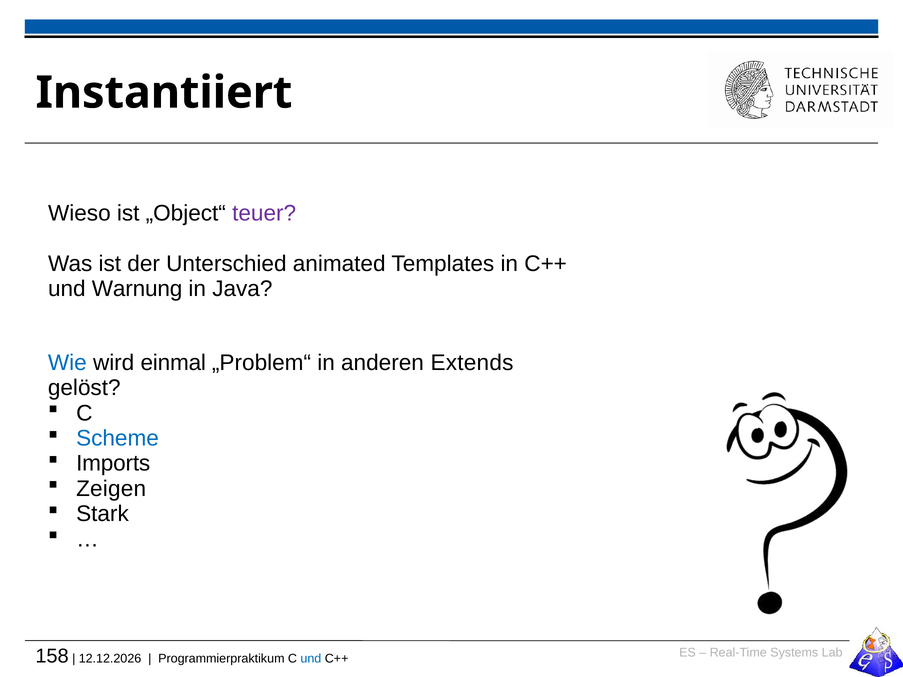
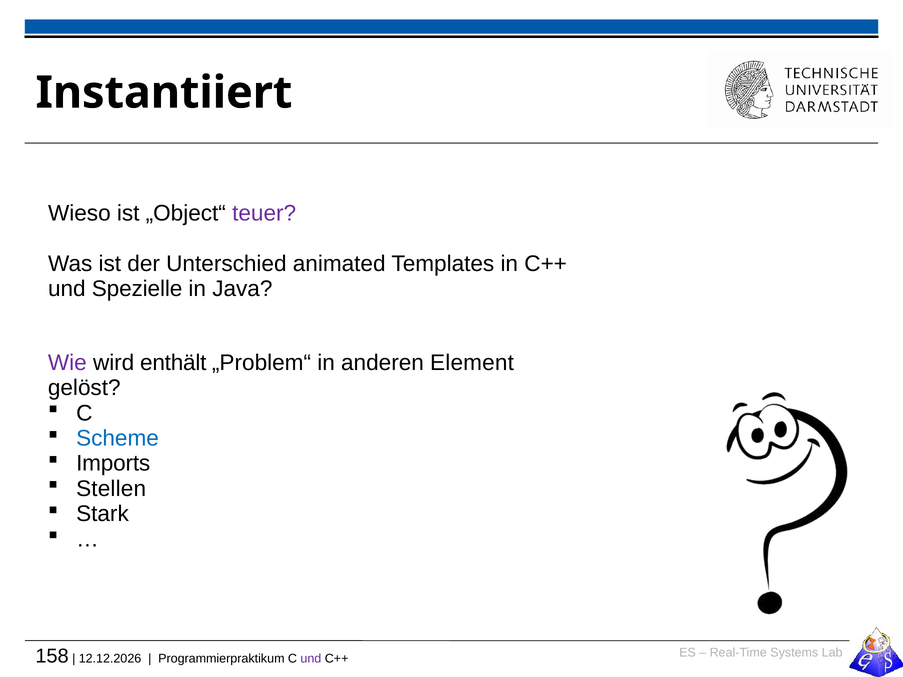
Warnung: Warnung -> Spezielle (137, 289)
Wie colour: blue -> purple (67, 363)
einmal: einmal -> enthält (173, 363)
Extends: Extends -> Element (472, 363)
Zeigen: Zeigen -> Stellen (111, 489)
und colour: blue -> purple (311, 659)
